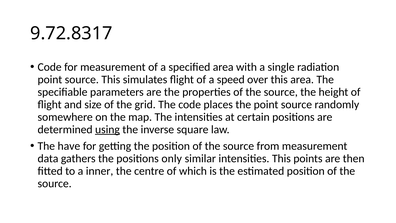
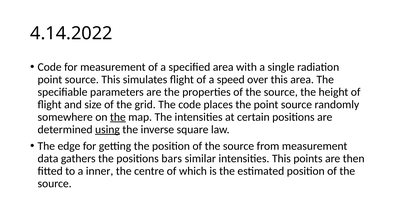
9.72.8317: 9.72.8317 -> 4.14.2022 (71, 33)
the underline: none -> present (118, 117)
have: have -> edge (69, 146)
only: only -> bars (172, 158)
